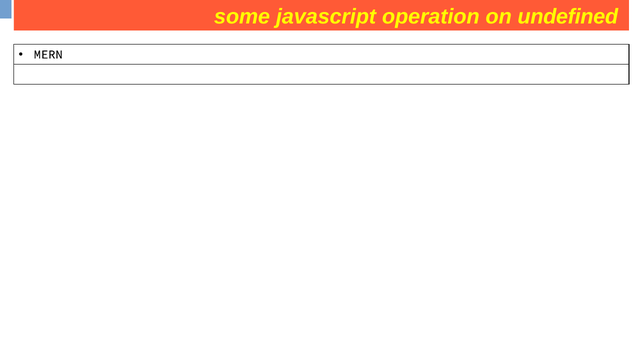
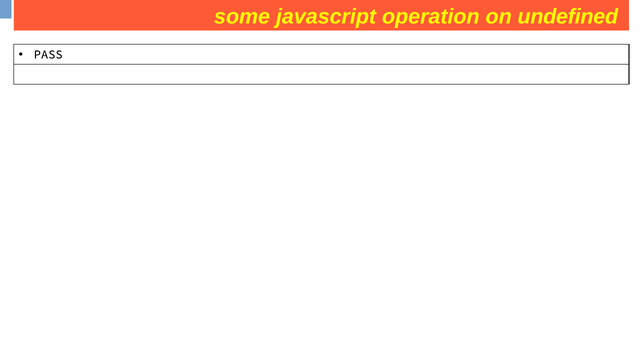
MERN: MERN -> PASS (48, 54)
